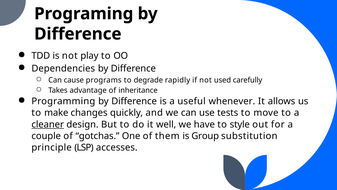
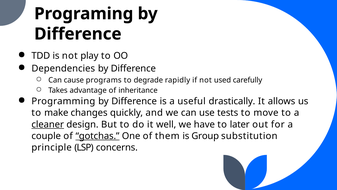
whenever: whenever -> drastically (232, 101)
style: style -> later (240, 124)
gotchas underline: none -> present (98, 136)
accesses: accesses -> concerns (117, 147)
